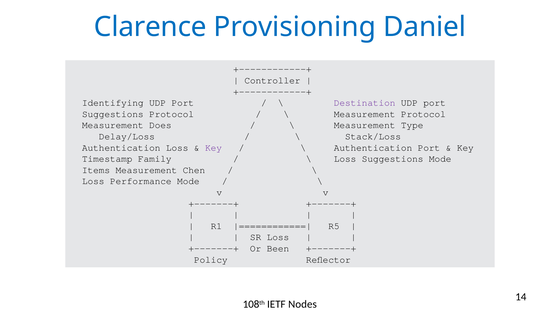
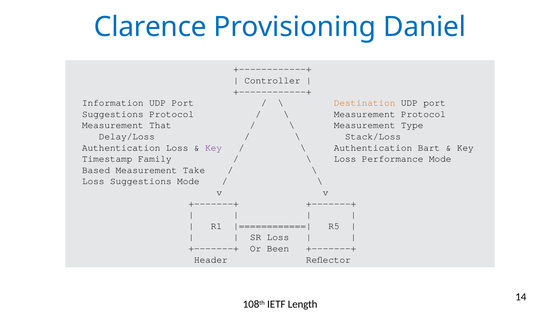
Identifying: Identifying -> Information (113, 103)
Destination colour: purple -> orange (365, 103)
Does: Does -> That (160, 125)
Authentication Port: Port -> Bart (429, 148)
Loss Suggestions: Suggestions -> Performance (393, 159)
Items: Items -> Based (96, 170)
Chen: Chen -> Take (194, 170)
Loss Performance: Performance -> Suggestions (141, 181)
Policy: Policy -> Header (211, 260)
Nodes: Nodes -> Length (303, 304)
